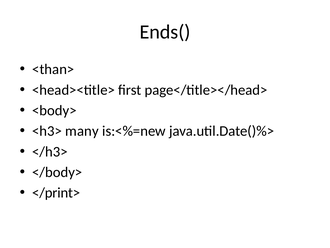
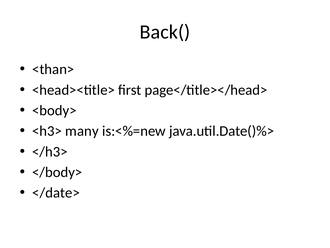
Ends(: Ends( -> Back( (165, 32)
</print>: </print> -> </date> (56, 192)
